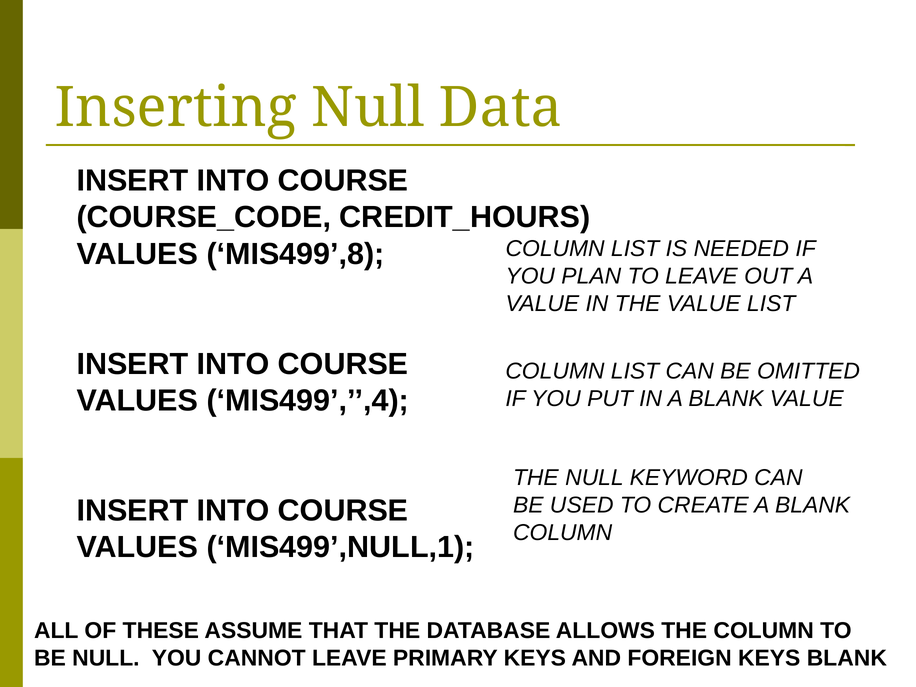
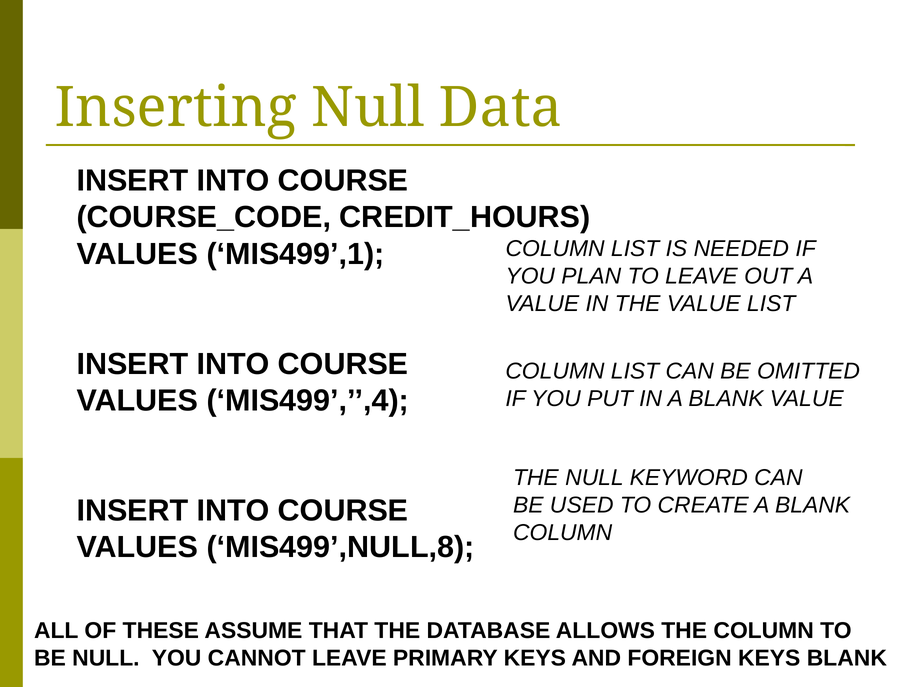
MIS499’,8: MIS499’,8 -> MIS499’,1 (296, 254)
MIS499’,NULL,1: MIS499’,NULL,1 -> MIS499’,NULL,8 (341, 547)
